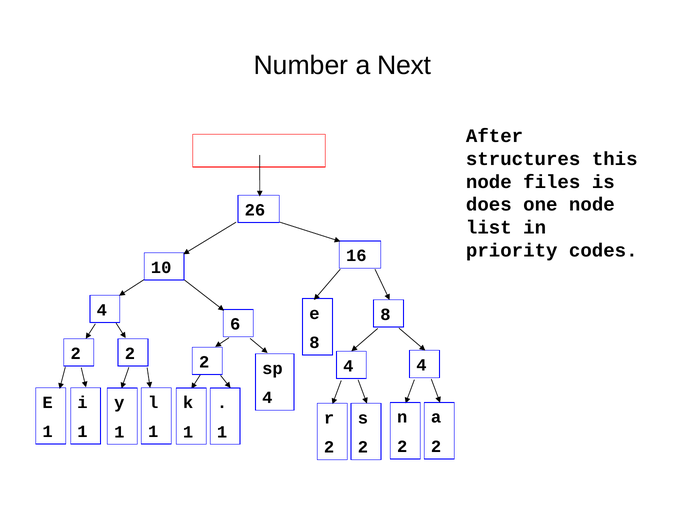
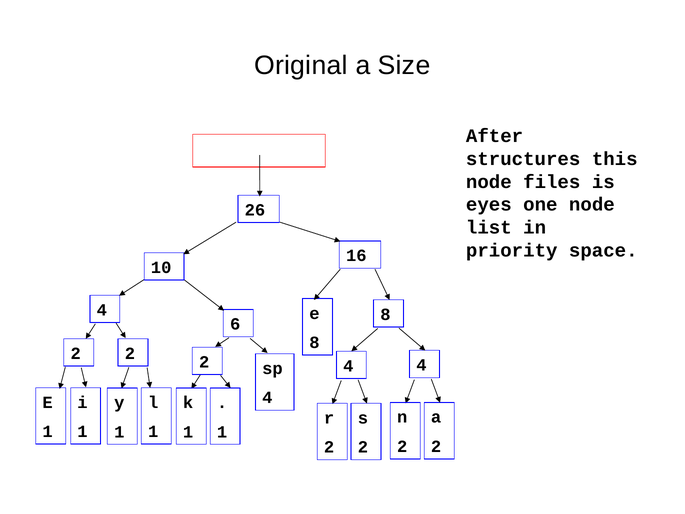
Number: Number -> Original (301, 65)
Next: Next -> Size (404, 65)
does: does -> eyes (489, 205)
codes: codes -> space (603, 250)
